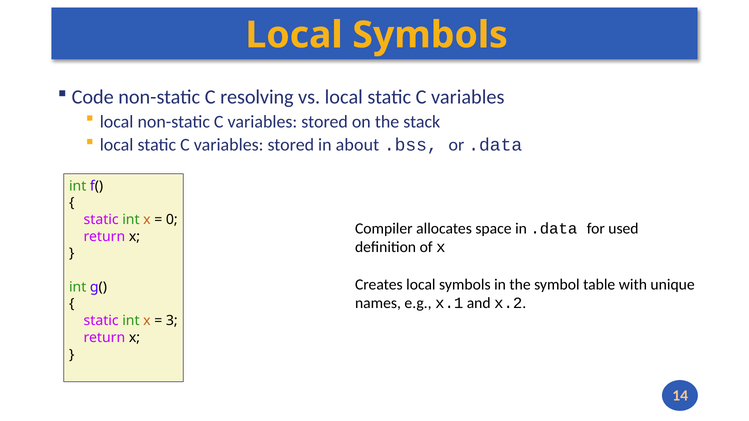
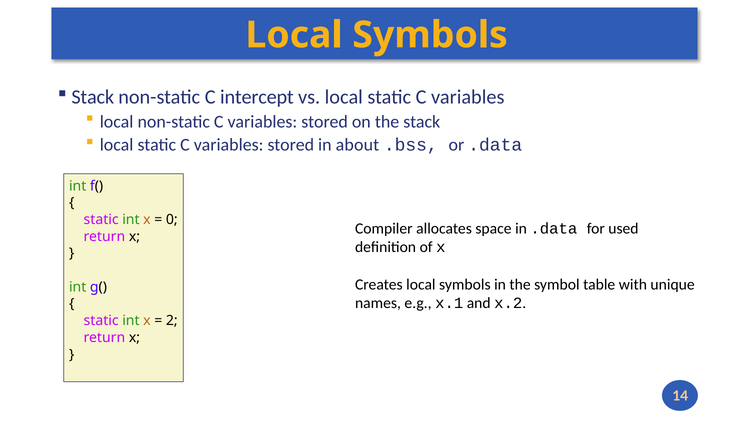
Code: Code -> Stack (93, 97)
resolving: resolving -> intercept (257, 97)
3: 3 -> 2 (172, 321)
